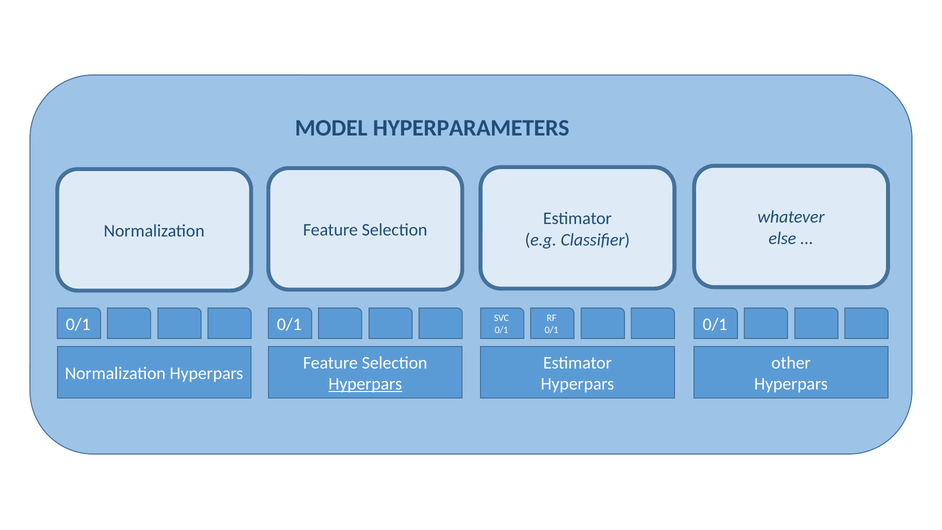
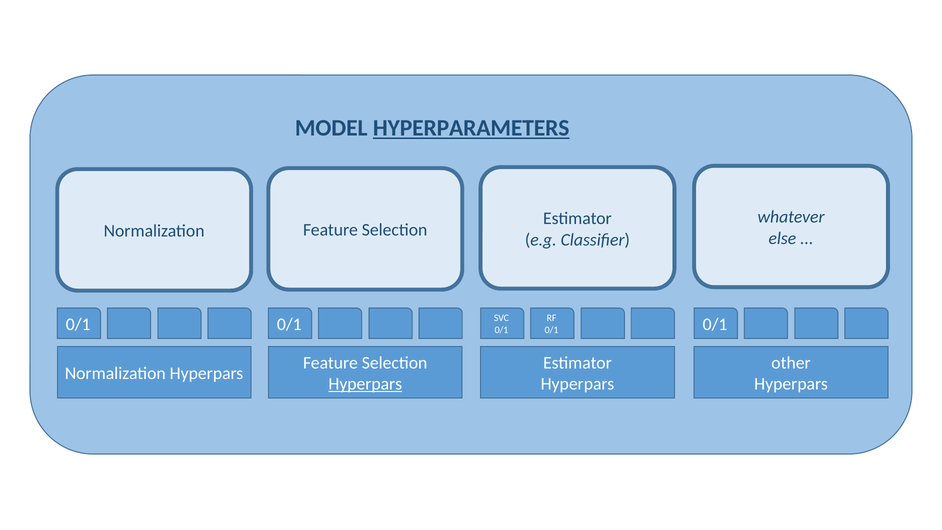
HYPERPARAMETERS underline: none -> present (471, 128)
